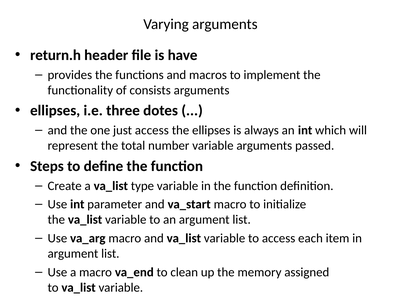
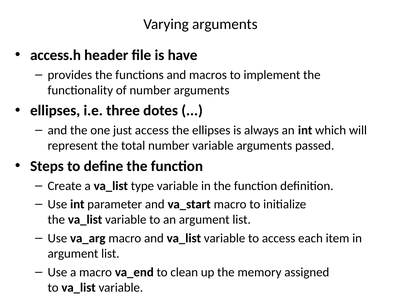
return.h: return.h -> access.h (55, 55)
of consists: consists -> number (150, 90)
